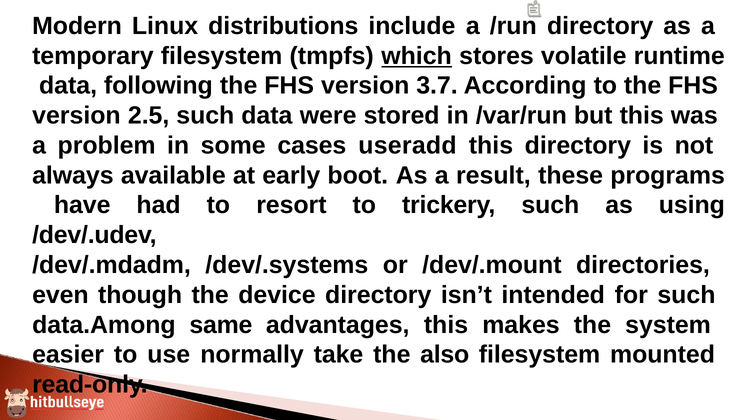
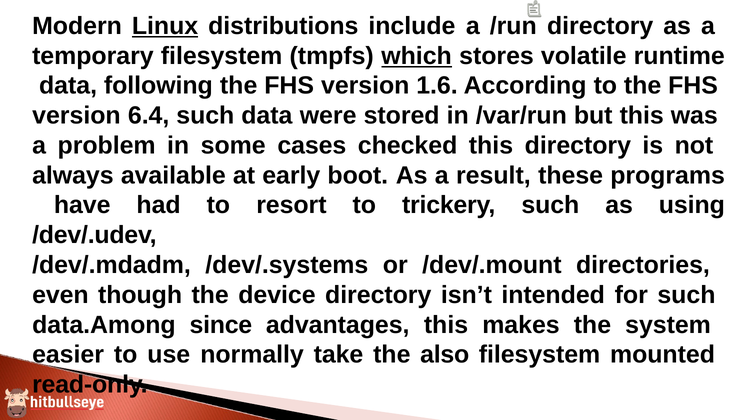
Linux underline: none -> present (165, 26)
3.7: 3.7 -> 1.6 (437, 86)
2.5: 2.5 -> 6.4 (149, 116)
useradd: useradd -> checked (408, 146)
same: same -> since (221, 325)
